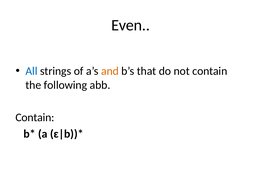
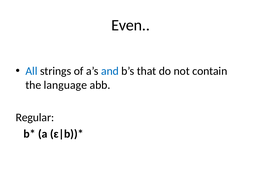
and colour: orange -> blue (110, 71)
following: following -> language (65, 85)
Contain: Contain -> Regular (35, 117)
